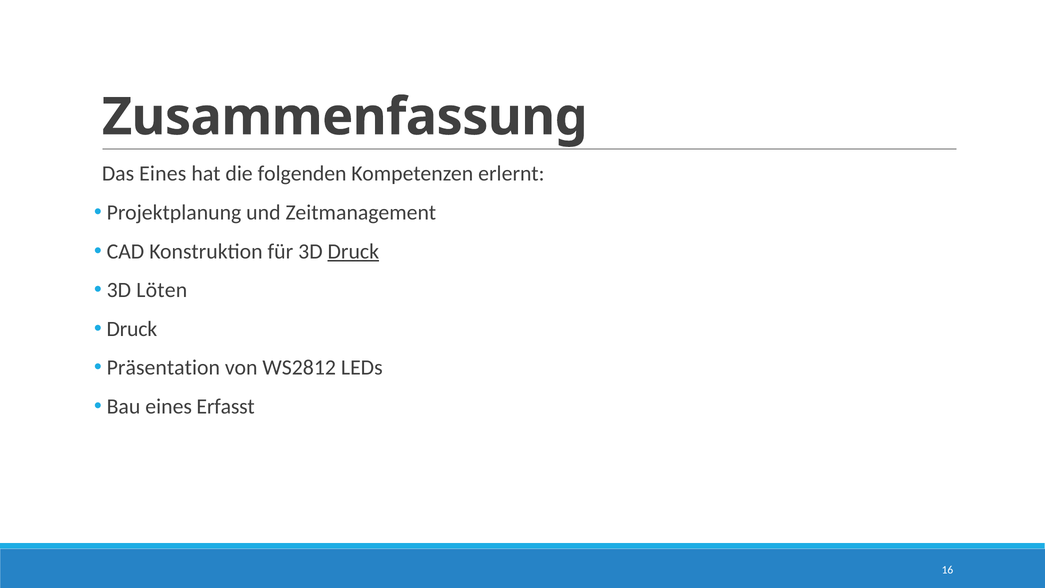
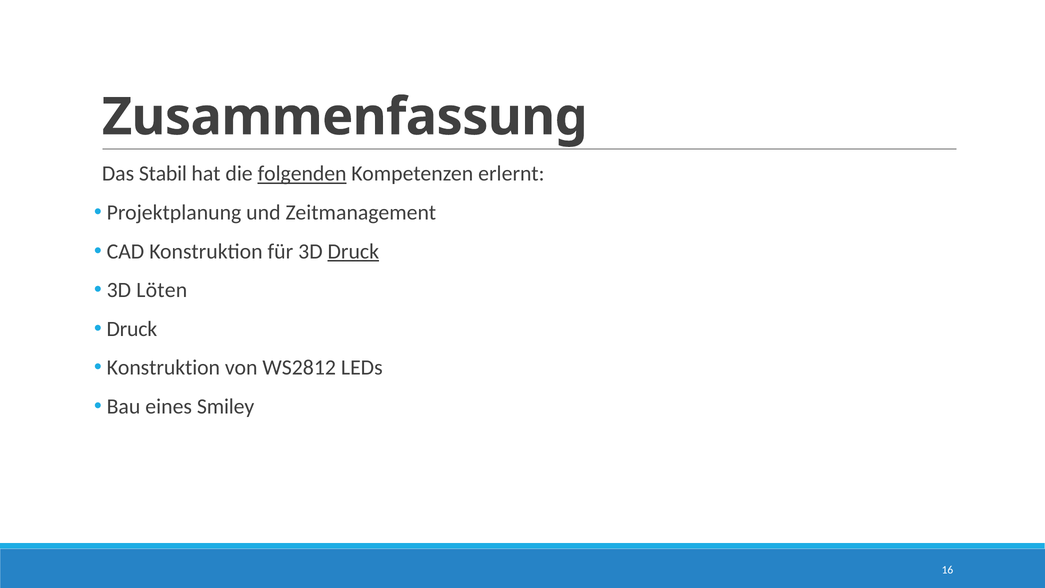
Das Eines: Eines -> Stabil (163, 174)
folgenden underline: none -> present (302, 174)
Präsentation: Präsentation -> Konstruktion (163, 368)
Erfasst: Erfasst -> Smiley (226, 406)
